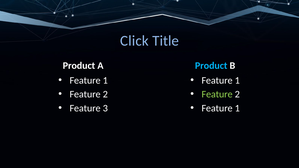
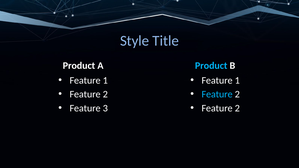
Click: Click -> Style (135, 41)
Feature colour: light green -> light blue (217, 94)
1: 1 -> 2 (237, 108)
